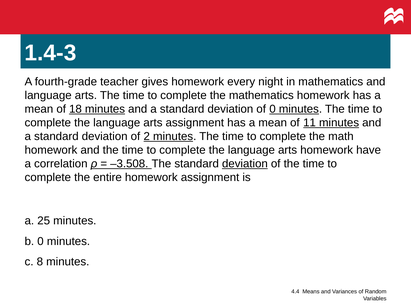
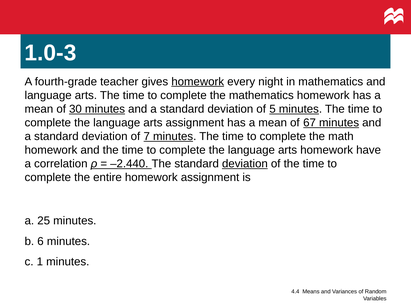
1.4-3: 1.4-3 -> 1.0-3 (51, 53)
homework underline: none -> present (198, 82)
18: 18 -> 30 (75, 109)
of 0: 0 -> 5 (273, 109)
11: 11 -> 67 (310, 123)
2: 2 -> 7 (147, 136)
–3.508: –3.508 -> –2.440 (129, 164)
b 0: 0 -> 6 (40, 242)
8: 8 -> 1 (40, 262)
